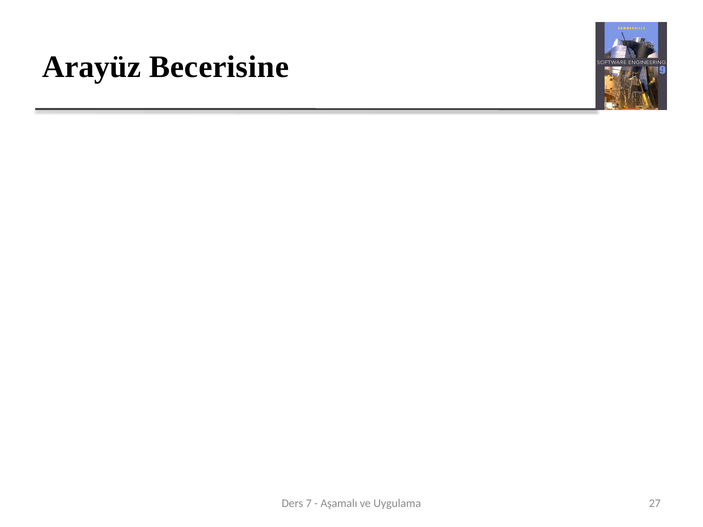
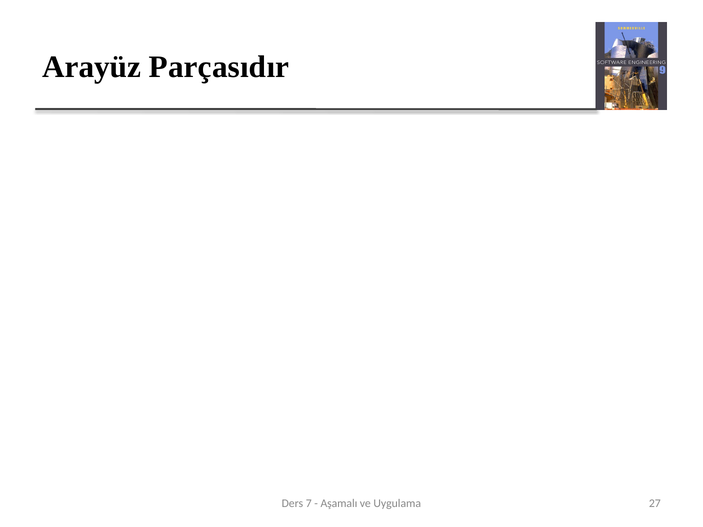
Becerisine: Becerisine -> Parçasıdır (219, 67)
